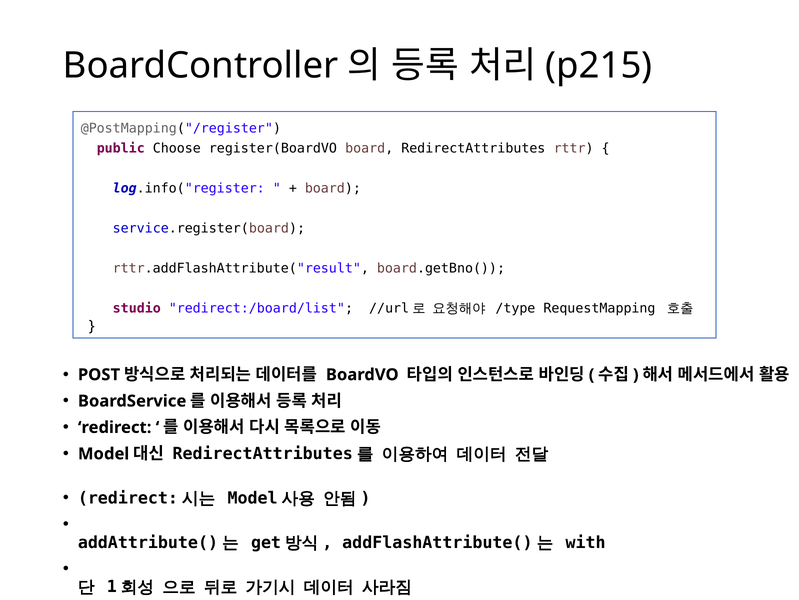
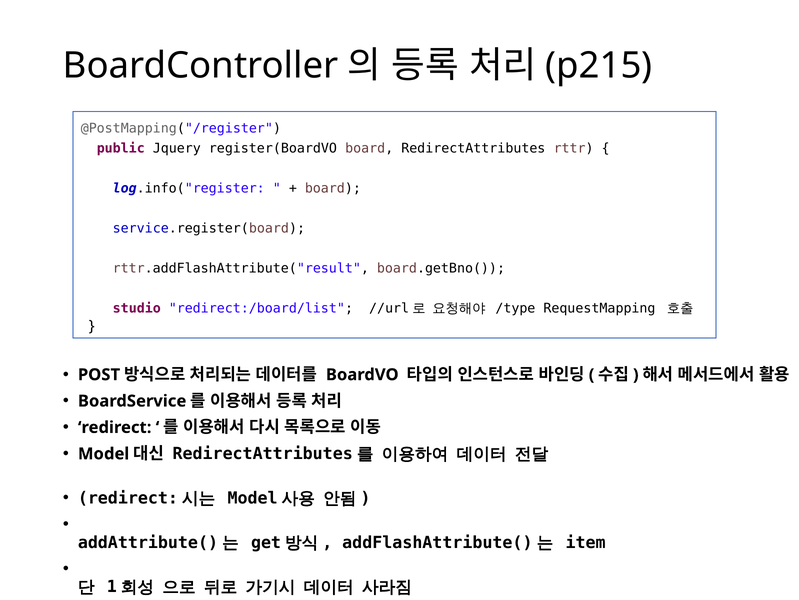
Choose: Choose -> Jquery (177, 148)
with: with -> item (586, 542)
